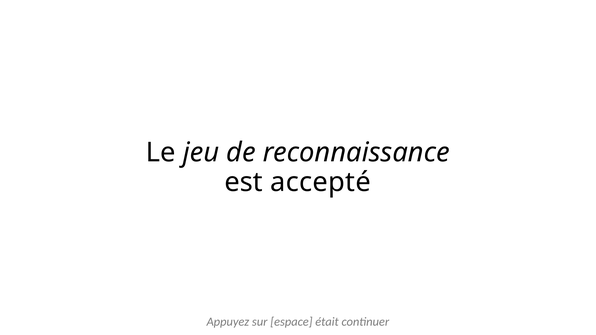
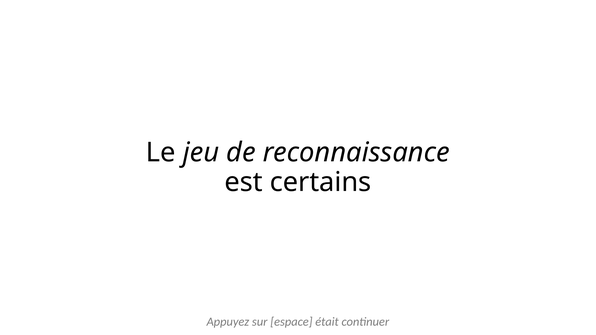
accepté: accepté -> certains (321, 182)
